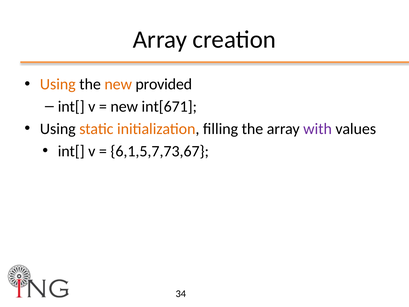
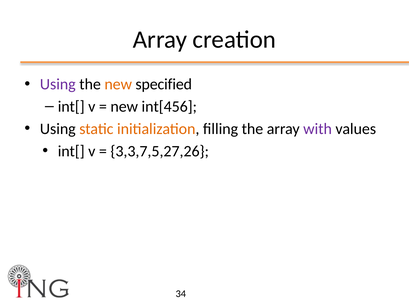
Using colour: orange -> purple (58, 84)
provided: provided -> specified (164, 84)
int[671: int[671 -> int[456 (169, 106)
6,1,5,7,73,67: 6,1,5,7,73,67 -> 3,3,7,5,27,26 (160, 151)
